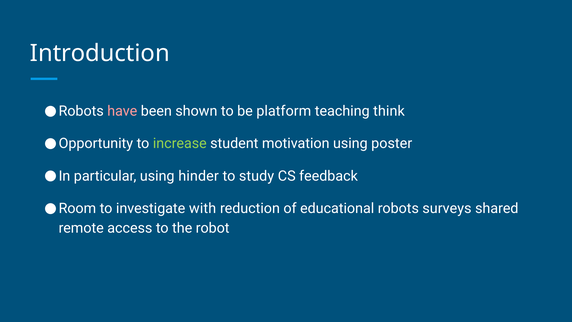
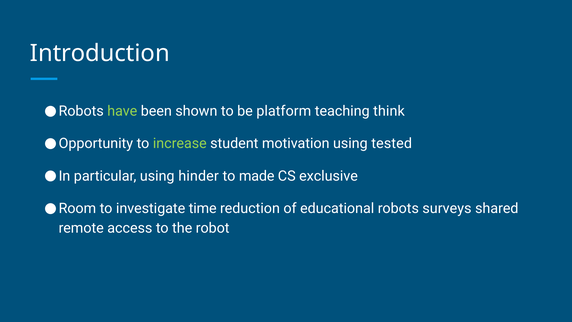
have colour: pink -> light green (122, 111)
poster: poster -> tested (392, 143)
study: study -> made (257, 176)
feedback: feedback -> exclusive (329, 176)
with: with -> time (203, 208)
